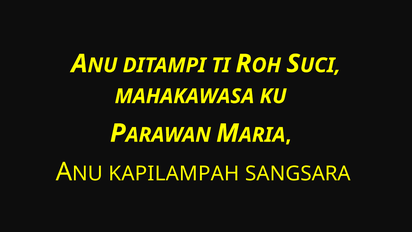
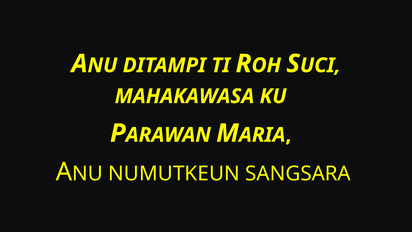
KAPILAMPAH: KAPILAMPAH -> NUMUTKEUN (174, 173)
